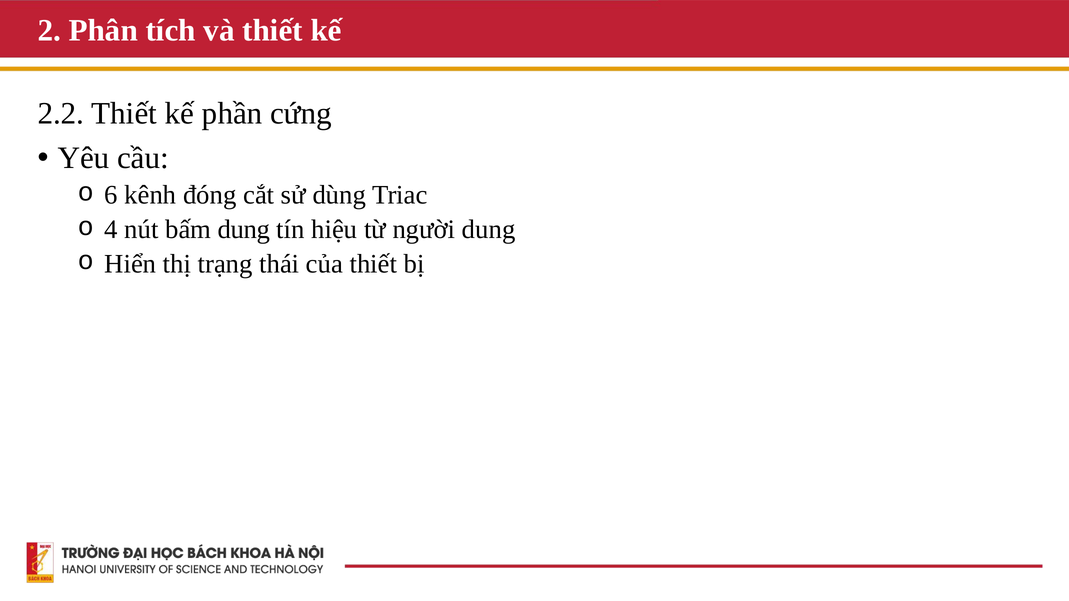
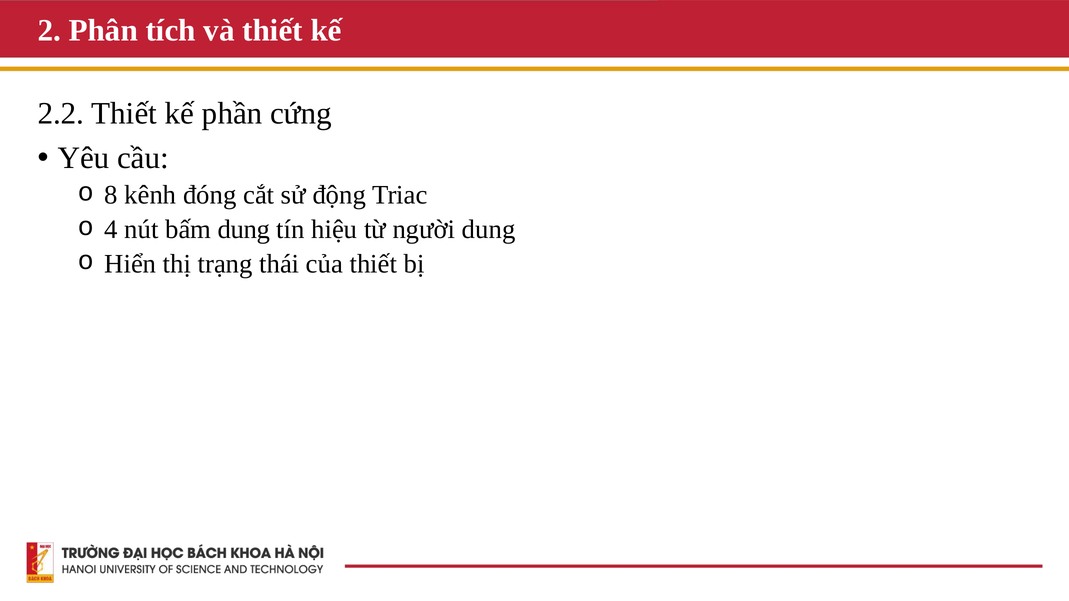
6: 6 -> 8 (111, 195)
dùng: dùng -> động (339, 195)
